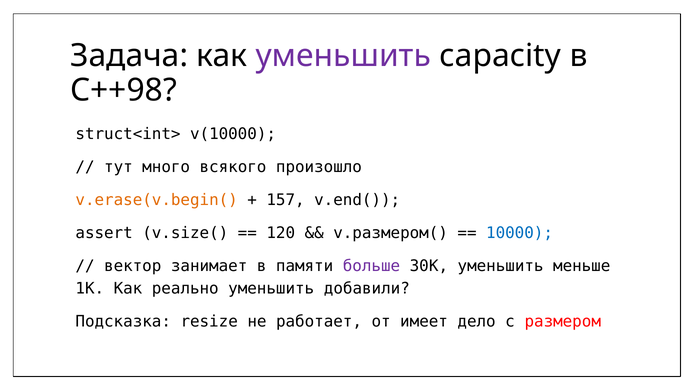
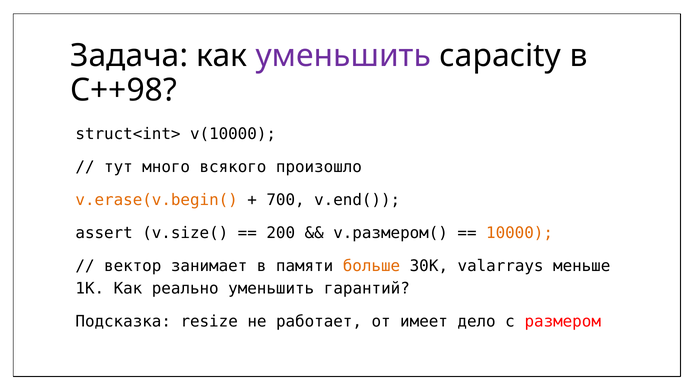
157: 157 -> 700 (286, 200)
120: 120 -> 200 (281, 233)
10000 colour: blue -> orange (520, 233)
больше colour: purple -> orange (371, 266)
30K уменьшить: уменьшить -> valarrays (501, 266)
добавили: добавили -> гарантий (367, 289)
